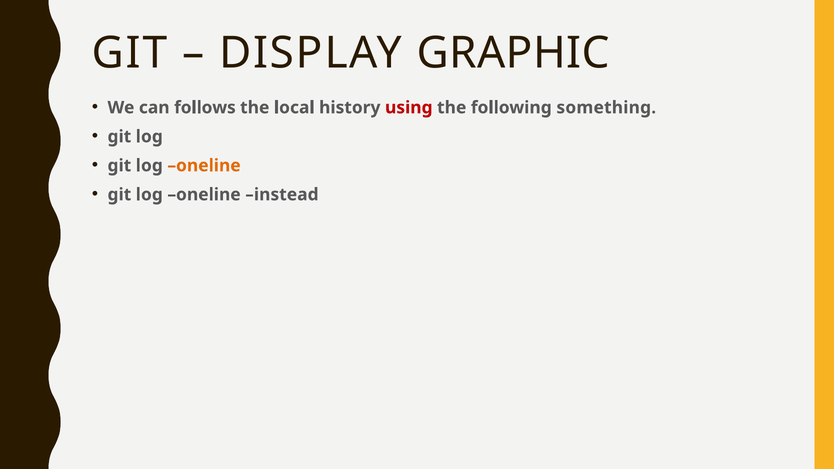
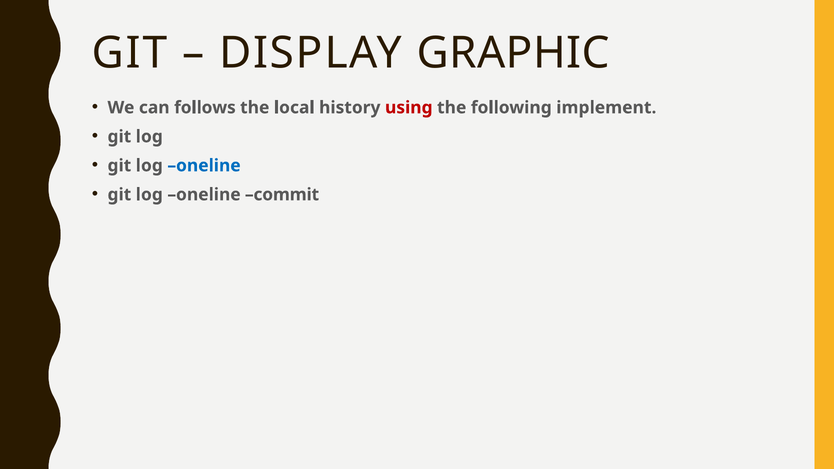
something: something -> implement (606, 108)
oneline colour: orange -> blue (204, 166)
instead: instead -> commit (282, 195)
